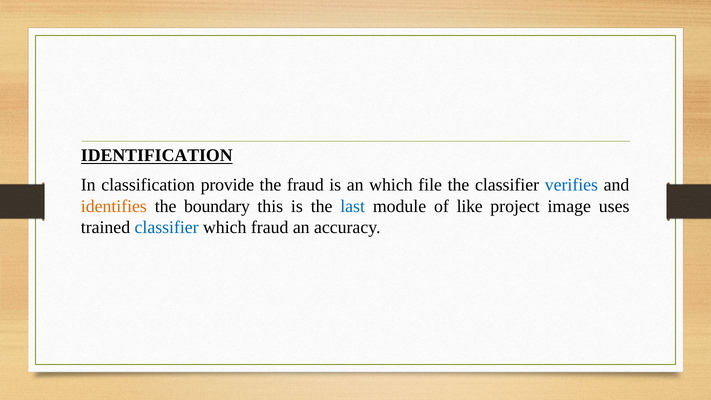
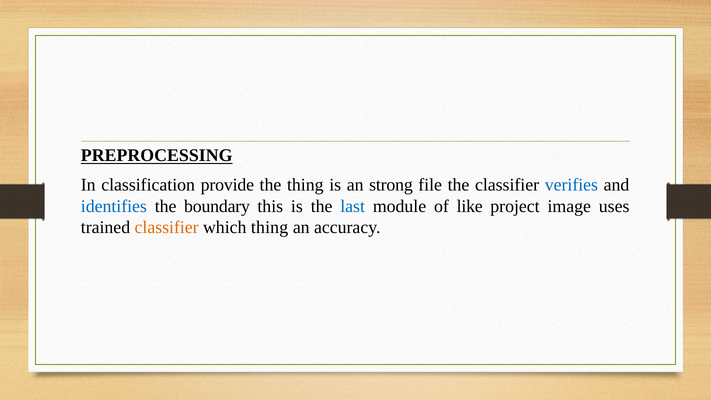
IDENTIFICATION: IDENTIFICATION -> PREPROCESSING (157, 155)
the fraud: fraud -> thing (305, 185)
an which: which -> strong (391, 185)
identifies colour: orange -> blue (114, 206)
classifier colour: blue -> orange (167, 227)
which fraud: fraud -> thing (270, 227)
